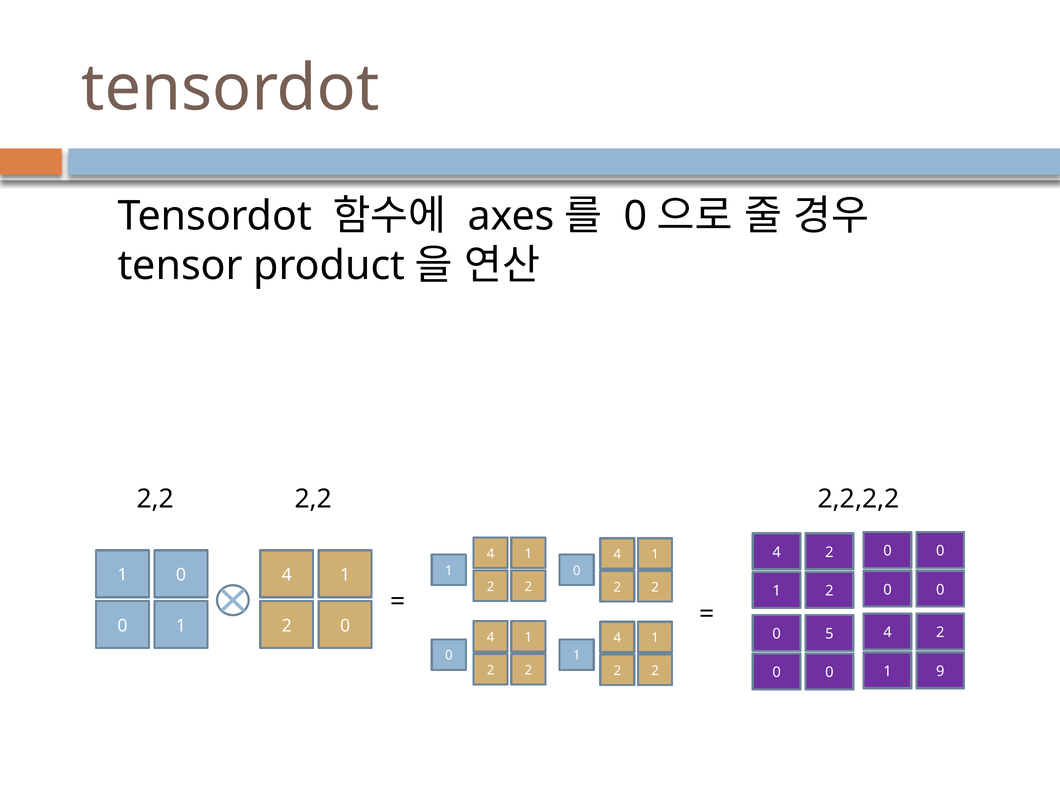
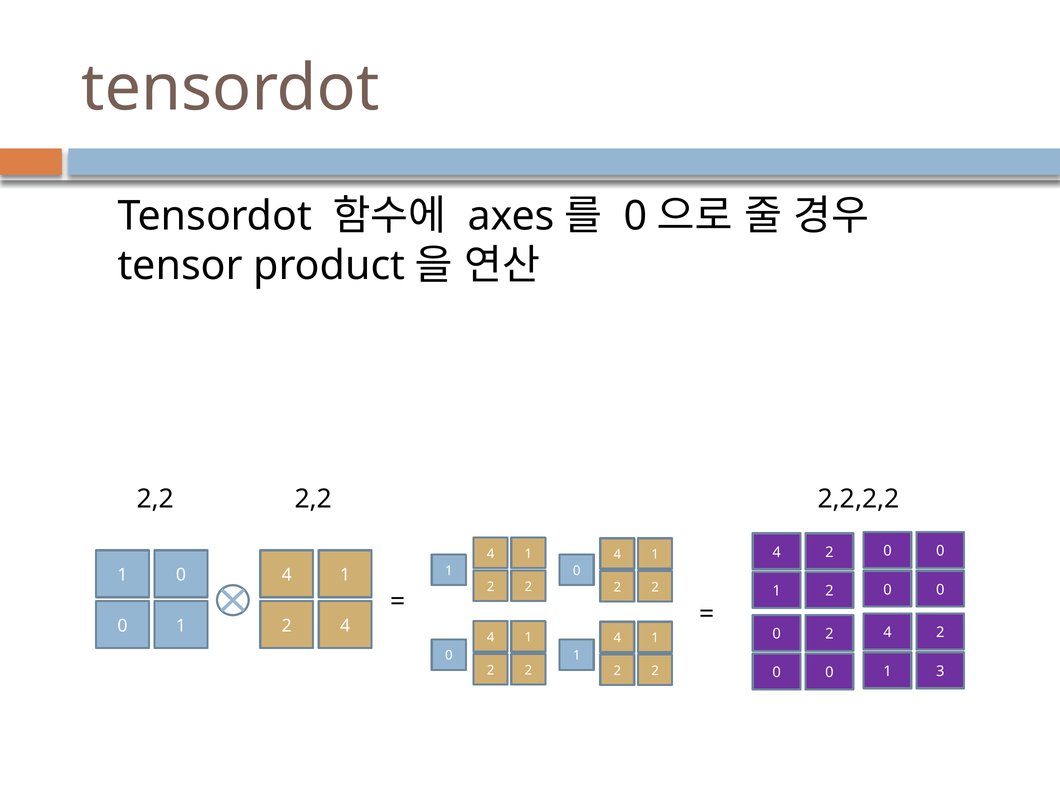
0: 0 -> 4 (345, 626)
0 5: 5 -> 2 (829, 634)
9: 9 -> 3 (940, 671)
